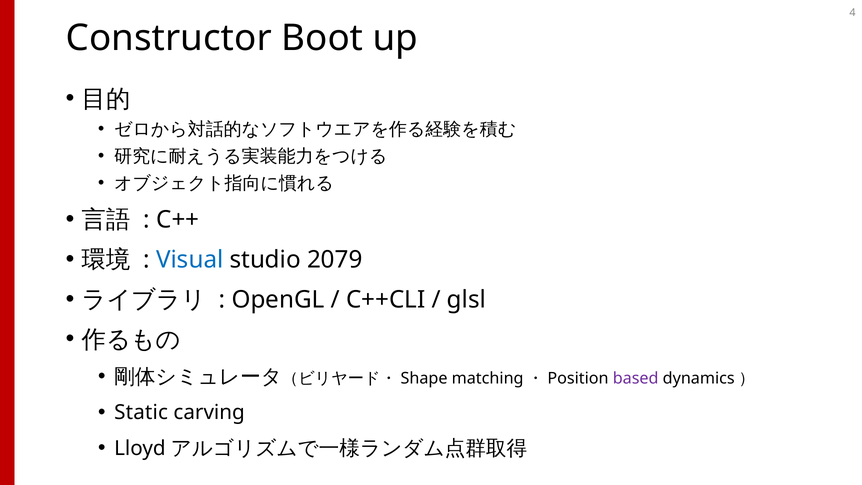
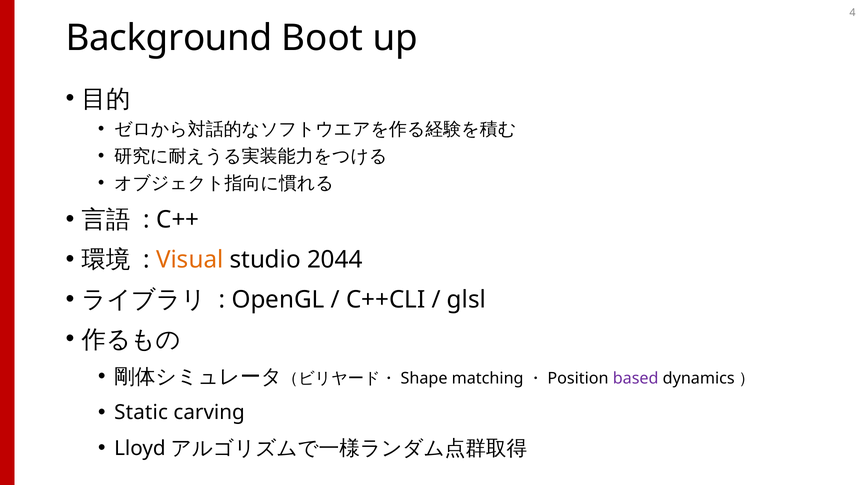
Constructor: Constructor -> Background (169, 38)
Visual colour: blue -> orange (190, 260)
2079: 2079 -> 2044 (335, 260)
